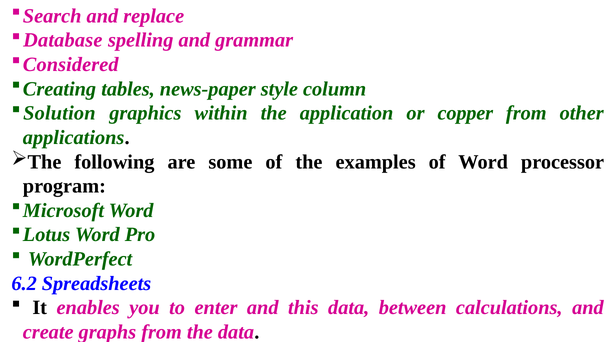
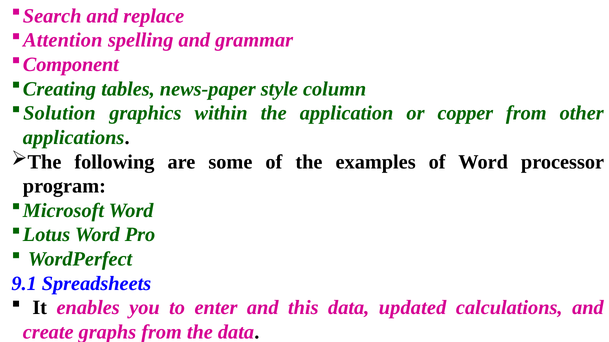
Database: Database -> Attention (63, 40)
Considered: Considered -> Component (71, 65)
6.2: 6.2 -> 9.1 (24, 284)
between: between -> updated (413, 308)
